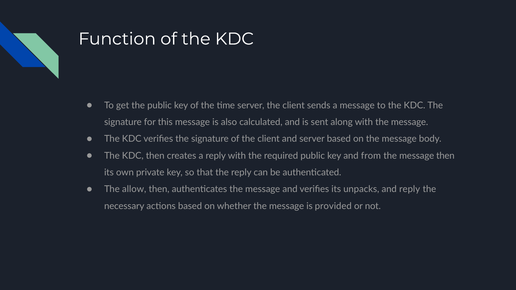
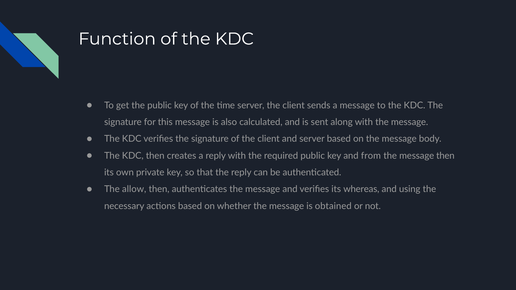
unpacks: unpacks -> whereas (361, 189)
and reply: reply -> using (410, 189)
provided: provided -> obtained (333, 206)
